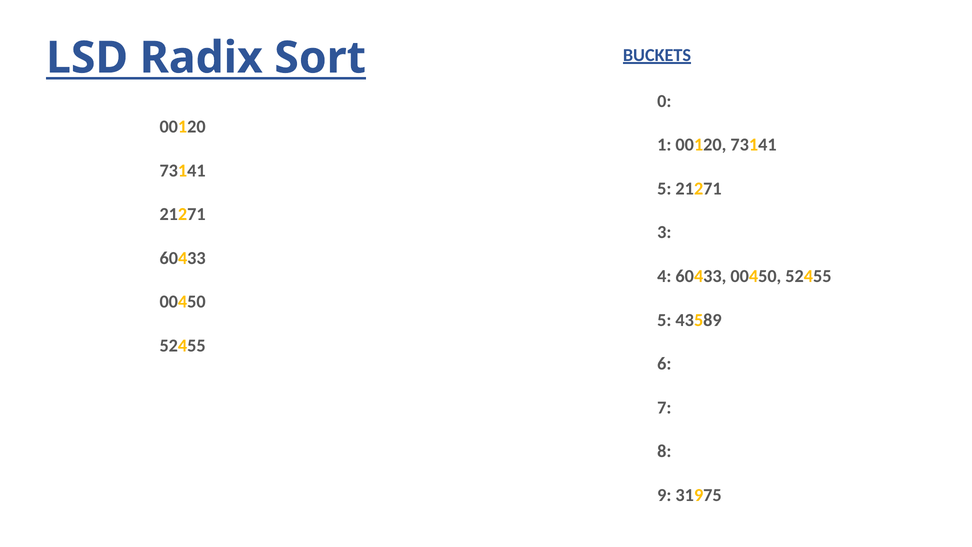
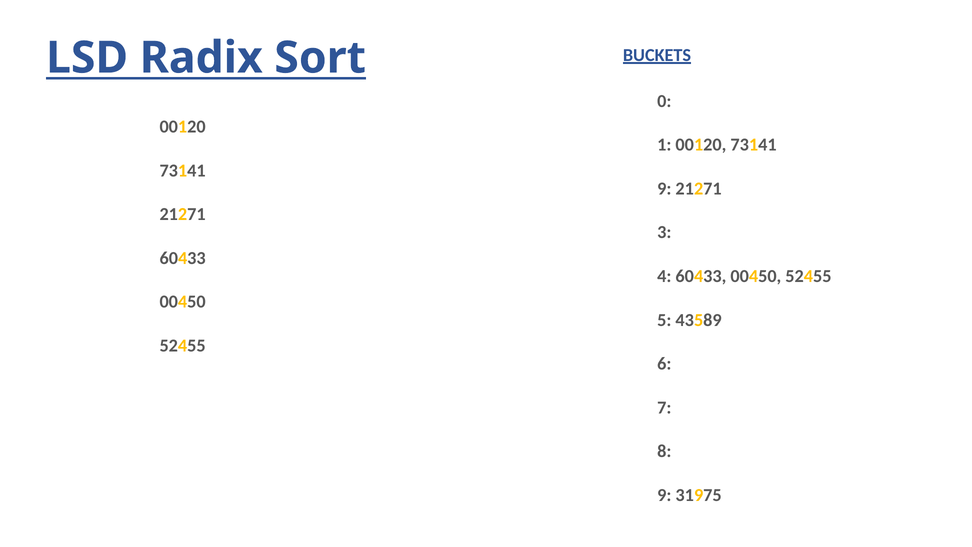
5: 5 -> 9 (664, 189)
